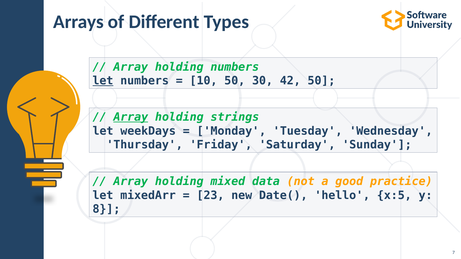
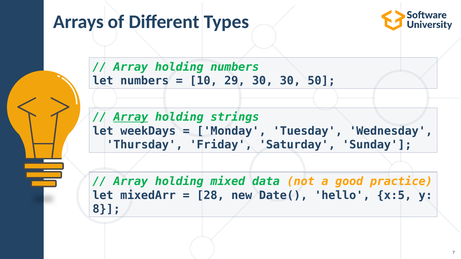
let underline: present -> none (103, 81)
10 50: 50 -> 29 (235, 81)
30 42: 42 -> 30 (290, 81)
23: 23 -> 28 (210, 195)
